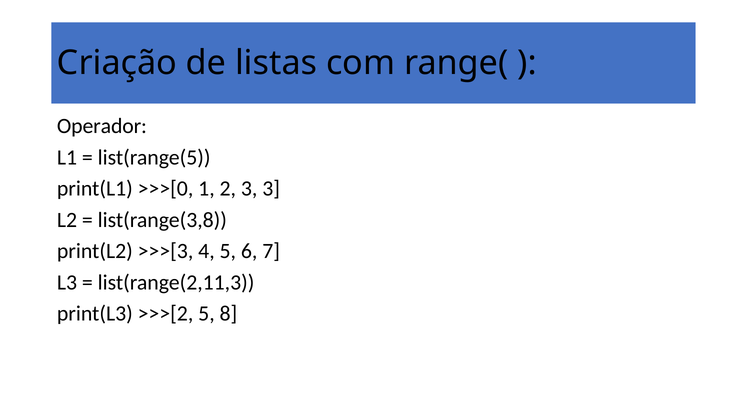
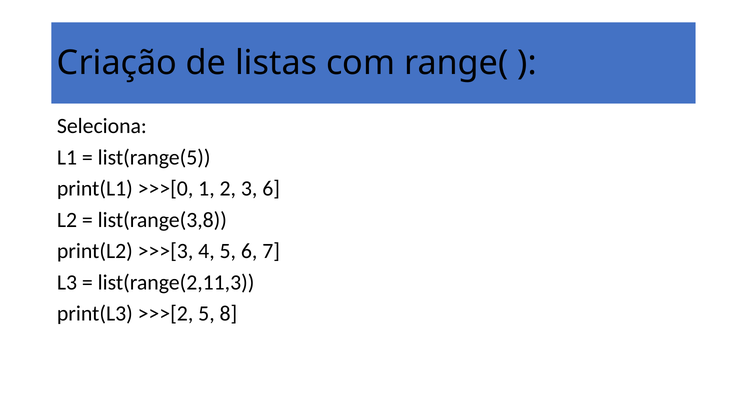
Operador: Operador -> Seleciona (102, 126)
3 3: 3 -> 6 (271, 189)
